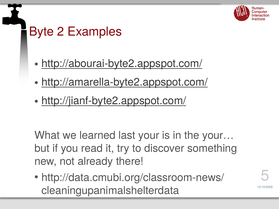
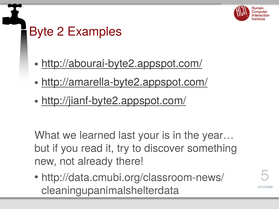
your…: your… -> year… (218, 136)
